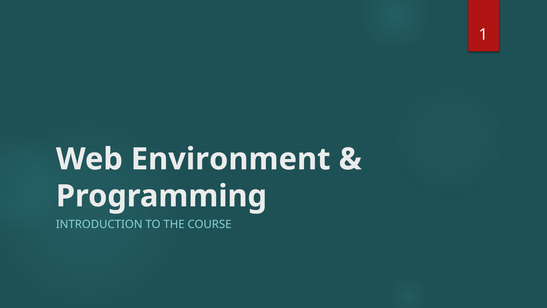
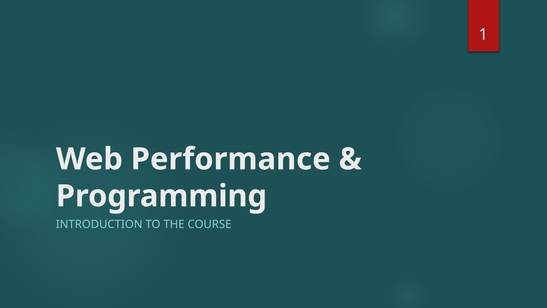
Environment: Environment -> Performance (231, 159)
